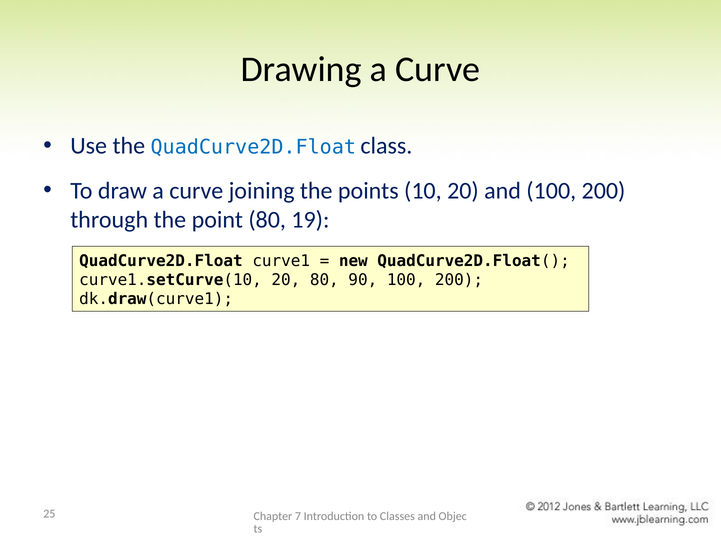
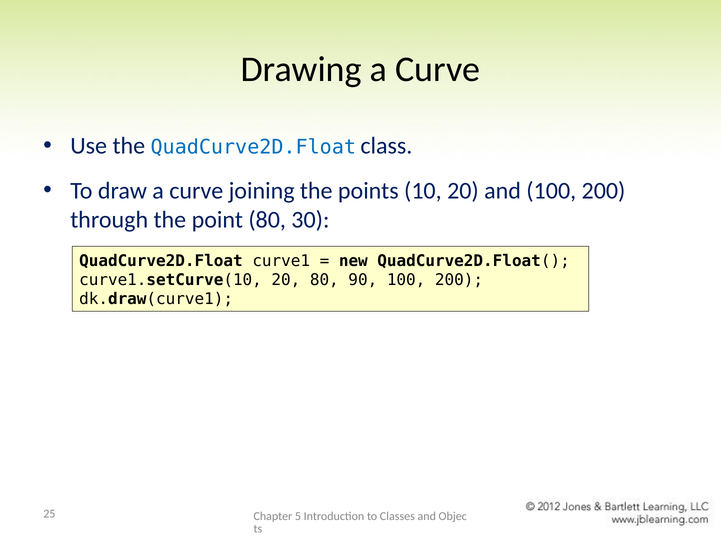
19: 19 -> 30 (310, 220)
7: 7 -> 5 (298, 516)
